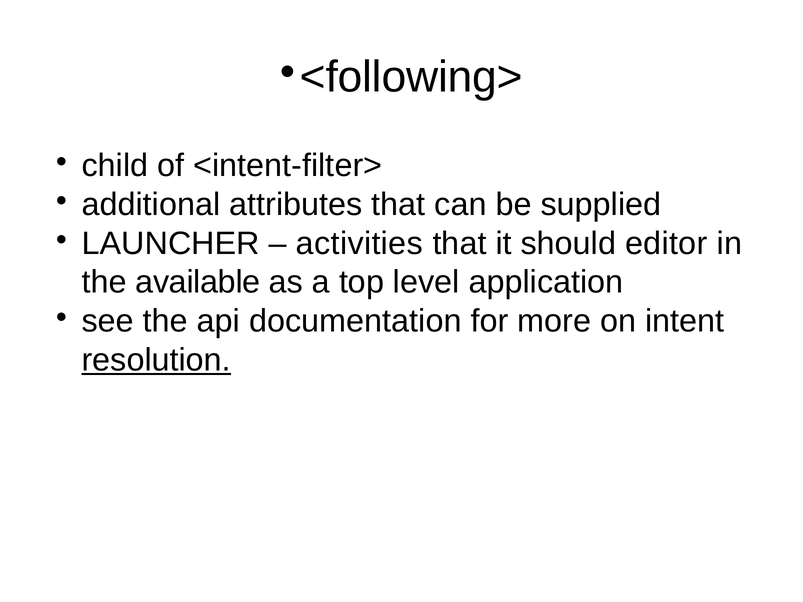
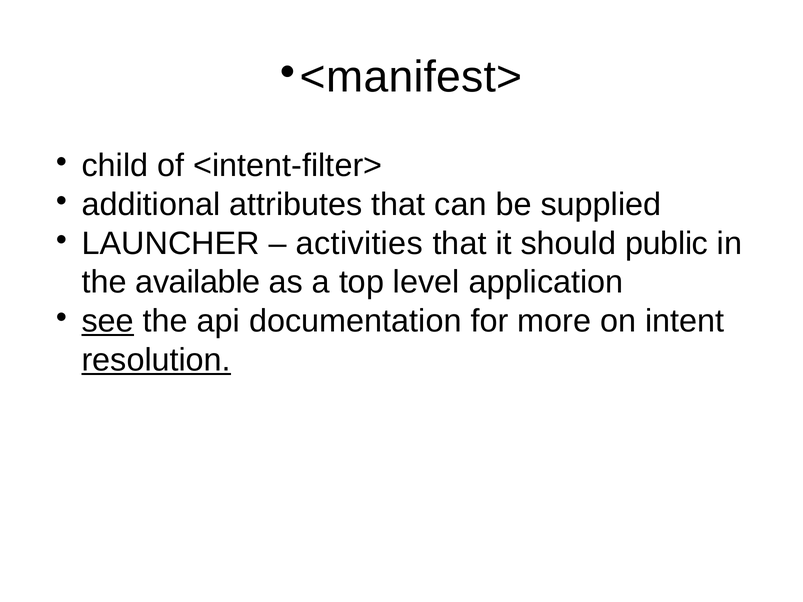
<following>: <following> -> <manifest> (411, 77)
editor: editor -> public (667, 244)
see underline: none -> present (108, 321)
